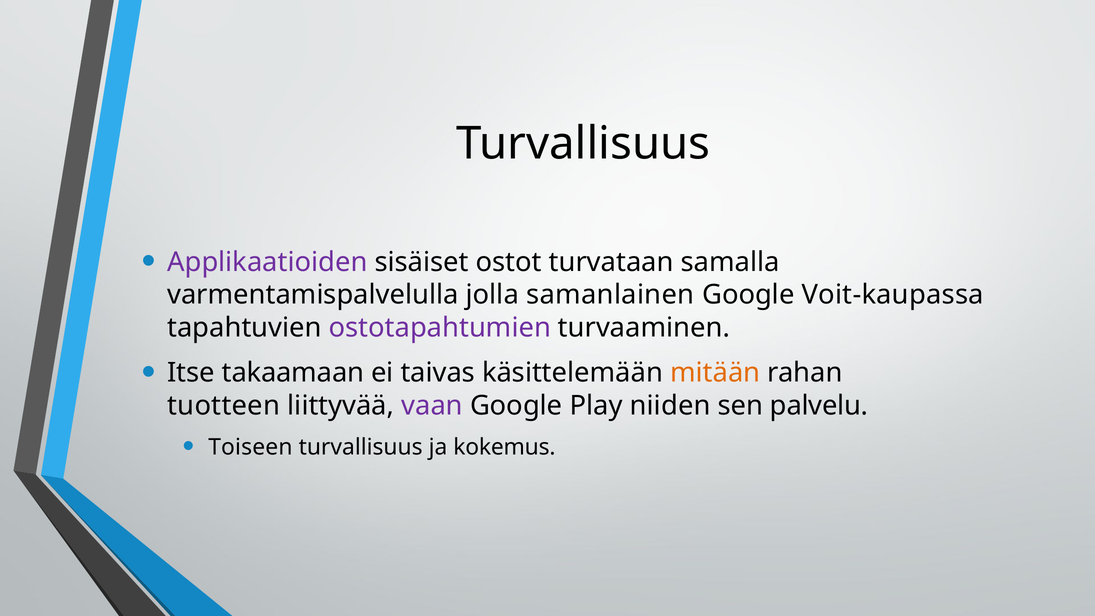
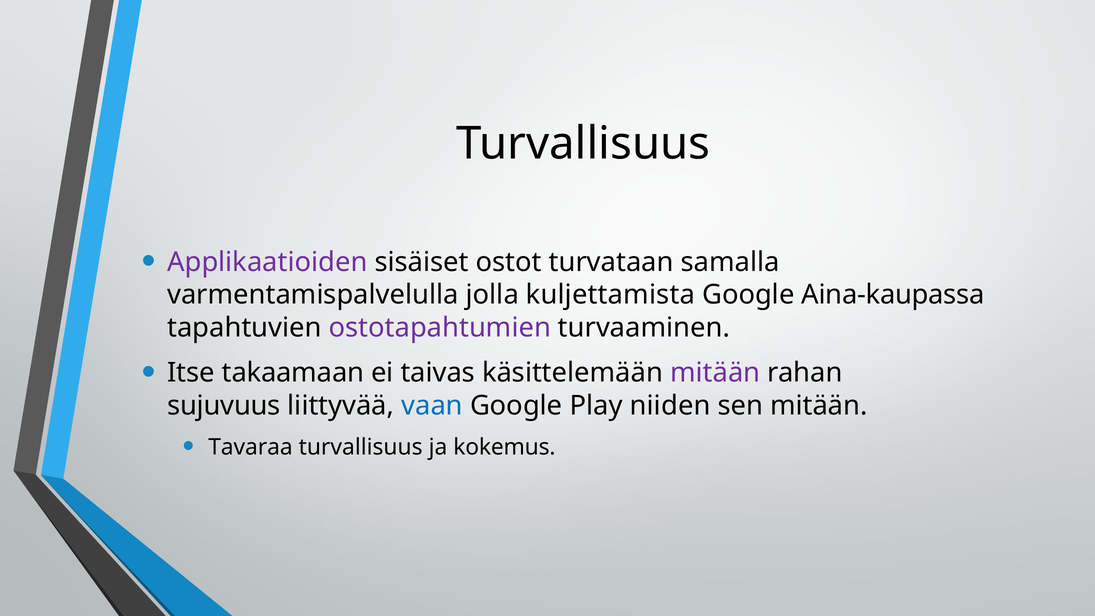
samanlainen: samanlainen -> kuljettamista (610, 295)
Voit-kaupassa: Voit-kaupassa -> Aina-kaupassa (893, 295)
mitään colour: orange -> purple (715, 373)
tuotteen: tuotteen -> sujuvuus (224, 406)
vaan colour: purple -> blue (432, 406)
sen palvelu: palvelu -> mitään (819, 406)
Toiseen: Toiseen -> Tavaraa (250, 447)
